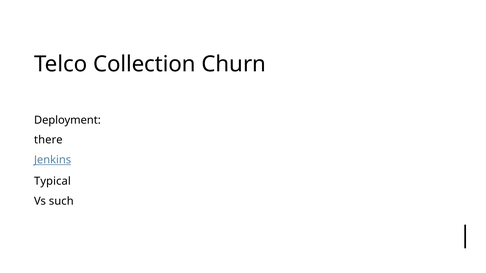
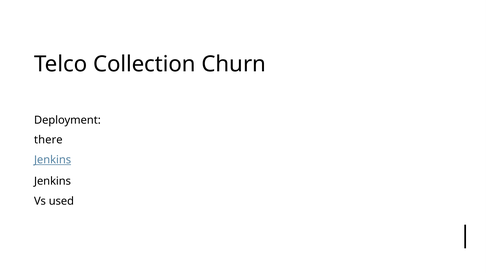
Typical: Typical -> Jenkins (53, 182)
such: such -> used (61, 201)
